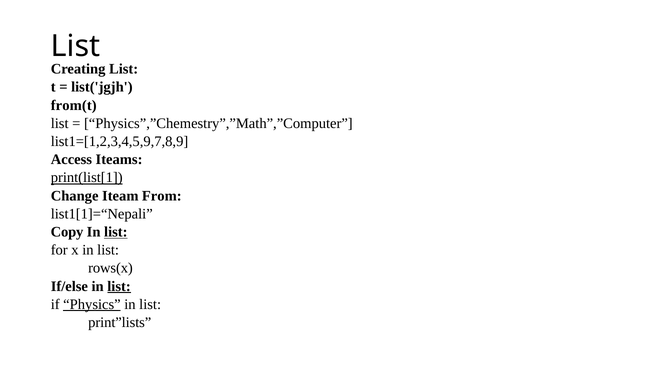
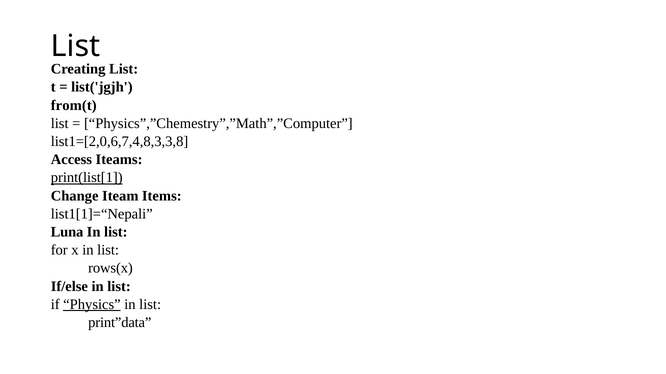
list1=[1,2,3,4,5,9,7,8,9: list1=[1,2,3,4,5,9,7,8,9 -> list1=[2,0,6,7,4,8,3,3,8 (120, 142)
From: From -> Items (162, 196)
Copy: Copy -> Luna (67, 232)
list underline: present -> none (116, 232)
list underline: present -> none (119, 287)
print”lists: print”lists -> print”data (120, 323)
